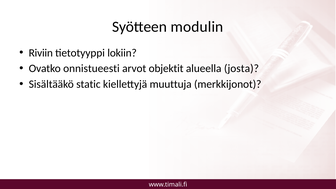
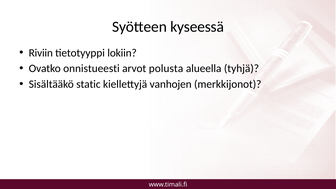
modulin: modulin -> kyseessä (197, 27)
objektit: objektit -> polusta (166, 69)
josta: josta -> tyhjä (242, 69)
muuttuja: muuttuja -> vanhojen (171, 84)
